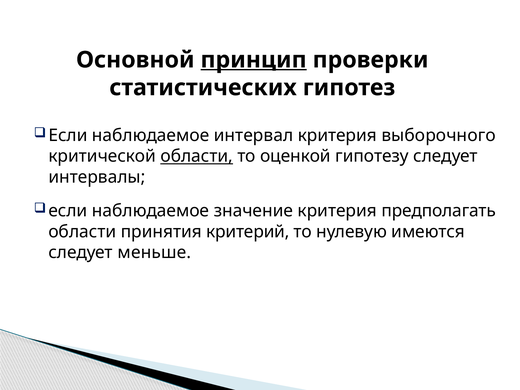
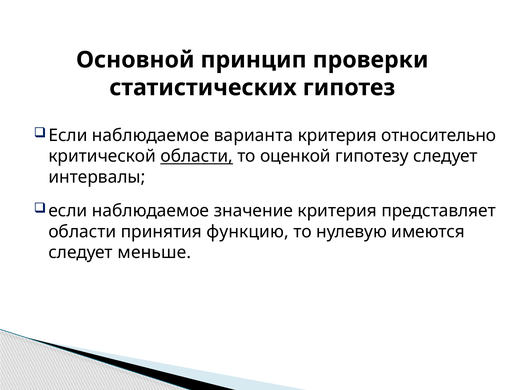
принцип underline: present -> none (254, 60)
интервал: интервал -> варианта (253, 135)
выборочного: выборочного -> относительно (439, 135)
предполагать: предполагать -> представляет (439, 211)
критерий: критерий -> функцию (248, 232)
